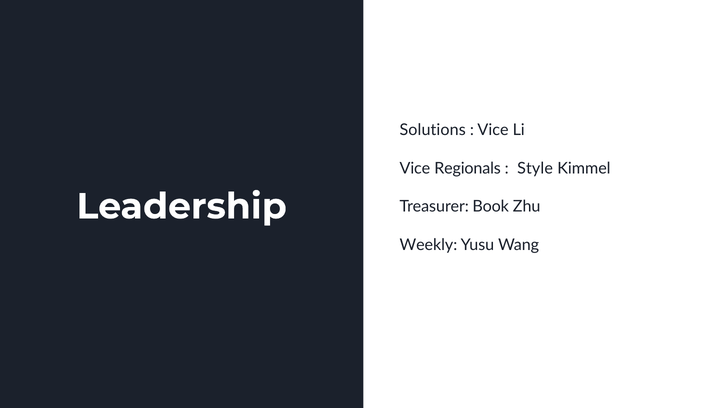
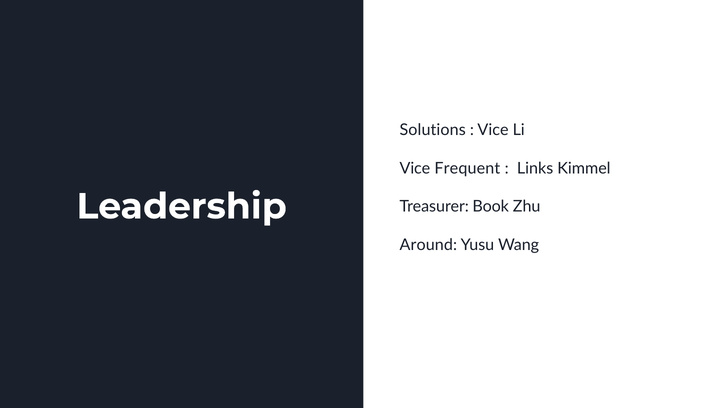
Regionals: Regionals -> Frequent (467, 168)
Style: Style -> Links (535, 168)
Weekly: Weekly -> Around (428, 245)
